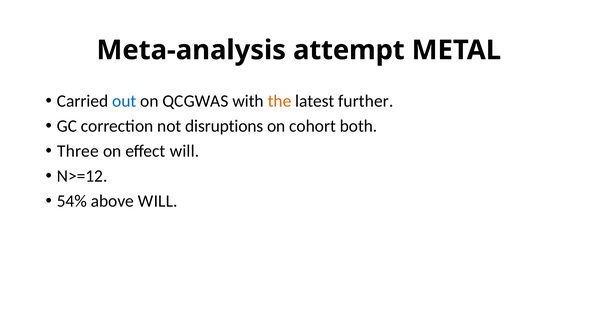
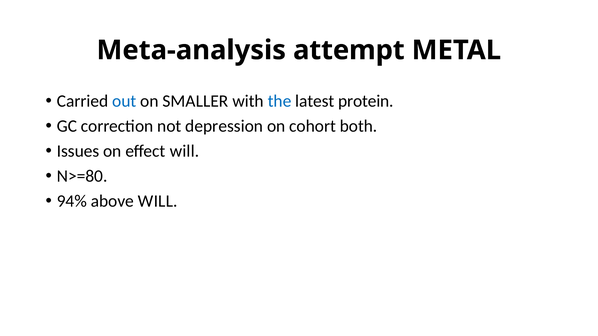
QCGWAS: QCGWAS -> SMALLER (195, 101)
the colour: orange -> blue (280, 101)
further: further -> protein (366, 101)
disruptions: disruptions -> depression (224, 126)
Three: Three -> Issues (78, 151)
N>=12: N>=12 -> N>=80 (82, 176)
54%: 54% -> 94% (72, 201)
